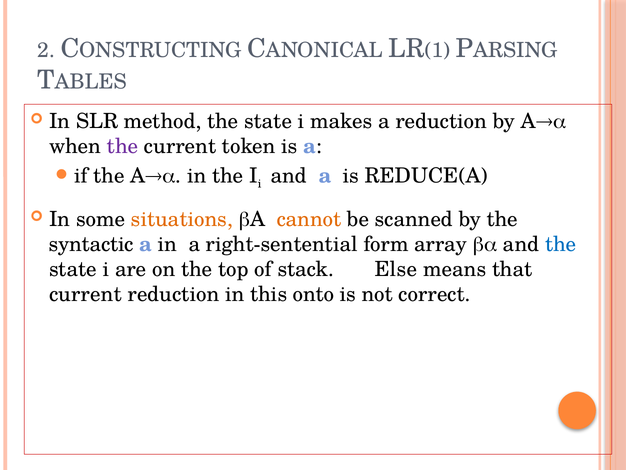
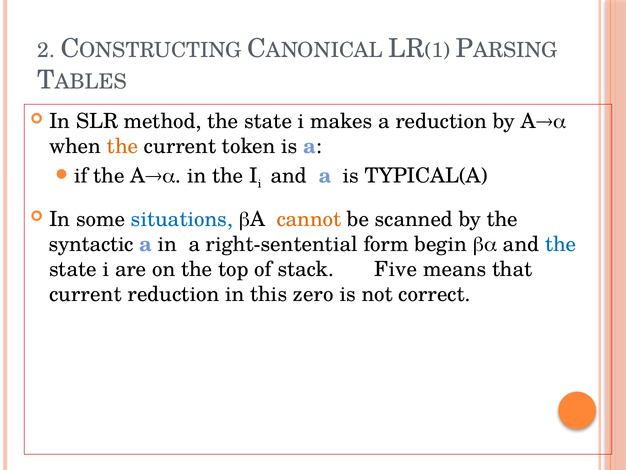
the colour: purple -> orange (123, 146)
REDUCE(A: REDUCE(A -> TYPICAL(A (426, 176)
situations colour: orange -> blue (182, 219)
array: array -> begin (441, 244)
Else: Else -> Five (396, 269)
onto: onto -> zero (313, 294)
